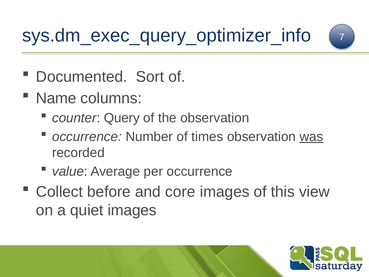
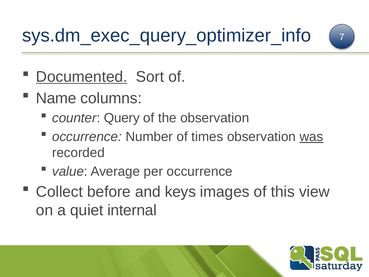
Documented underline: none -> present (82, 77)
core: core -> keys (180, 192)
quiet images: images -> internal (132, 210)
